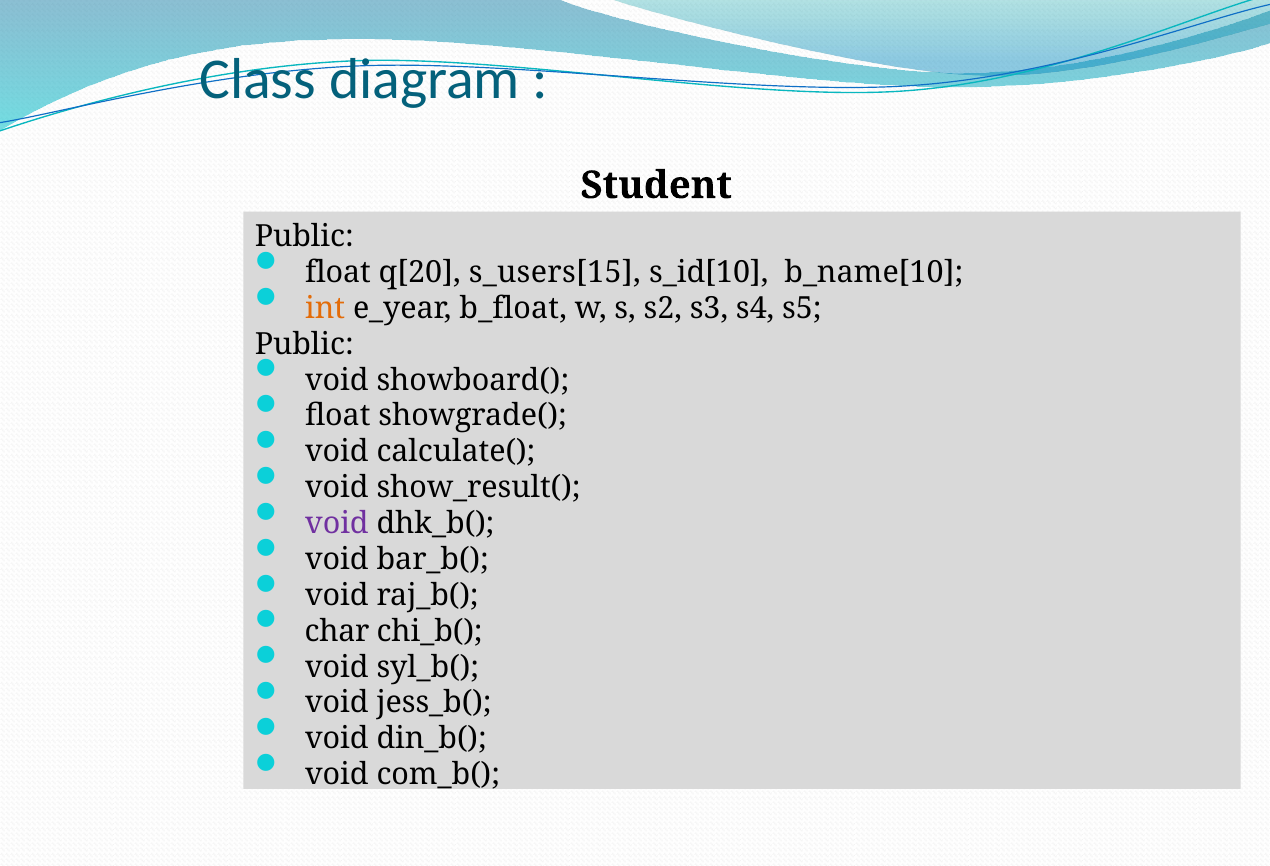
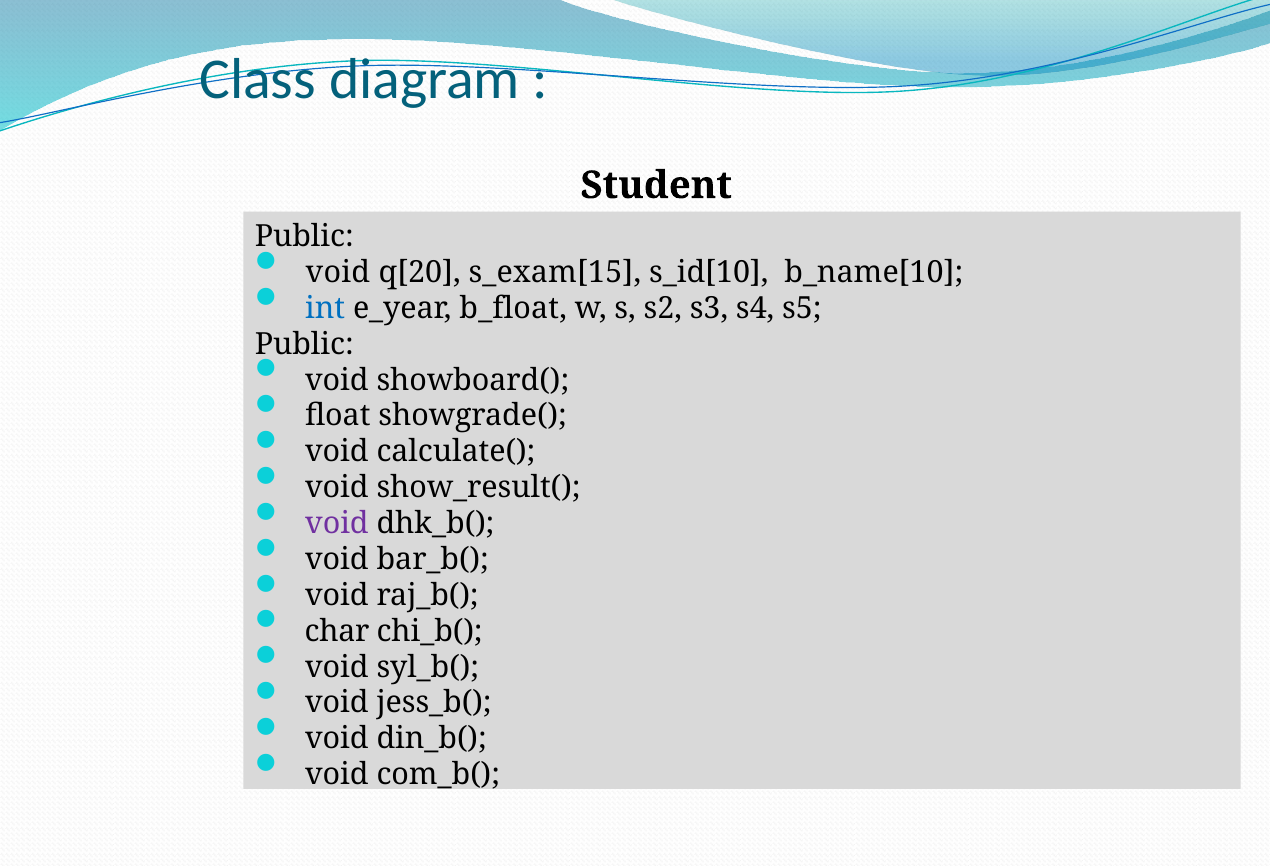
float: float -> void (338, 272)
s_users[15: s_users[15 -> s_exam[15 (555, 272)
int colour: orange -> blue (325, 308)
